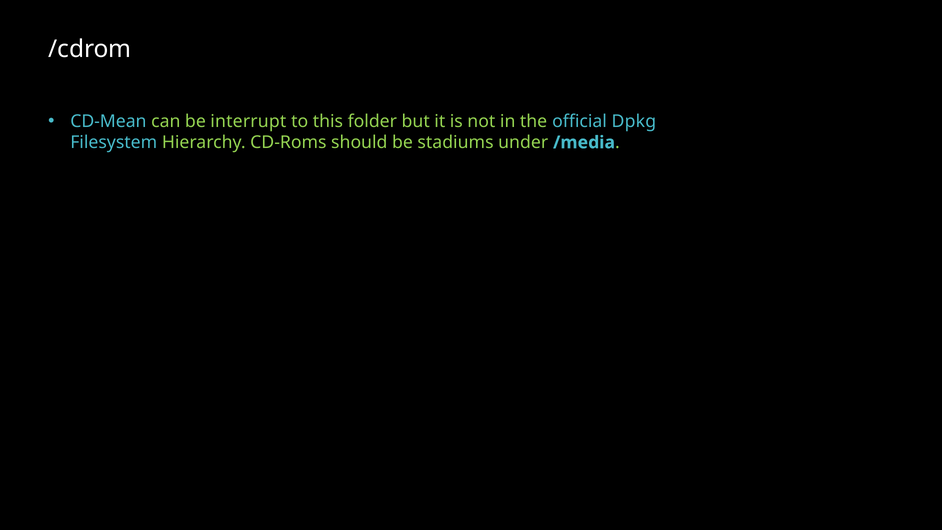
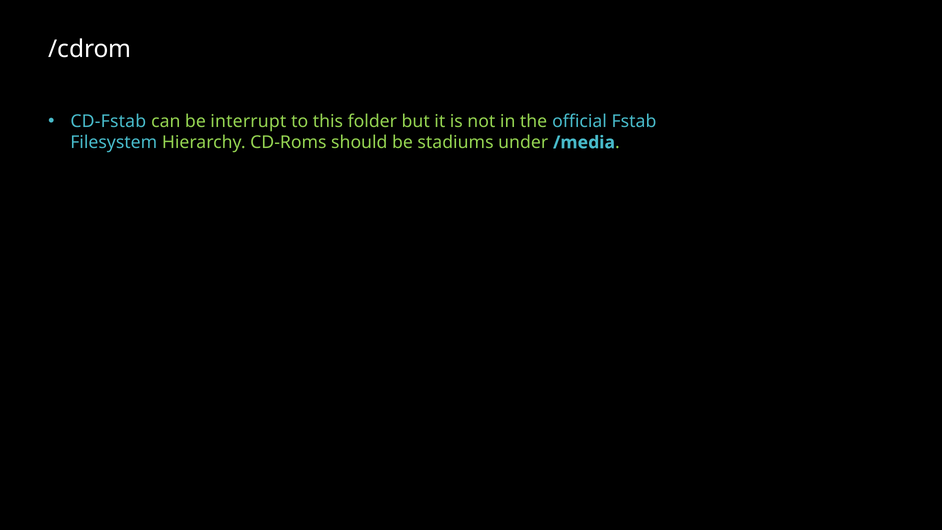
CD-Mean: CD-Mean -> CD-Fstab (108, 121)
Dpkg: Dpkg -> Fstab (634, 121)
